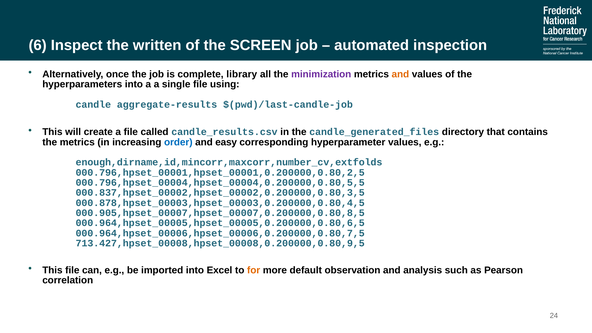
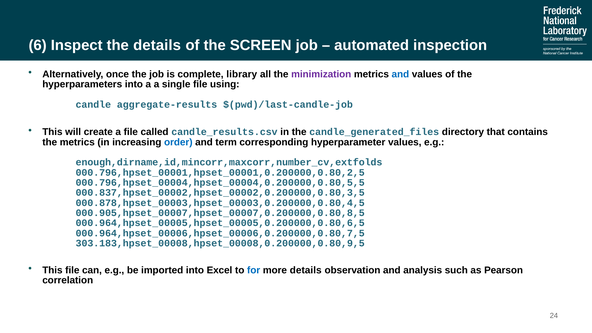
the written: written -> details (157, 45)
and colour: orange -> blue (400, 74)
easy: easy -> term (226, 142)
713.427,hpset_00008,hpset_00008,0.200000,0.80,9,5: 713.427,hpset_00008,hpset_00008,0.200000,0.80,9,5 -> 303.183,hpset_00008,hpset_00008,0.200000,0.80,9,5 (220, 243)
for colour: orange -> blue (254, 270)
more default: default -> details (306, 270)
